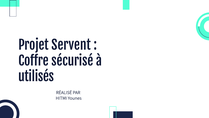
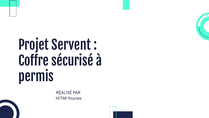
utilisés: utilisés -> permis (36, 77)
